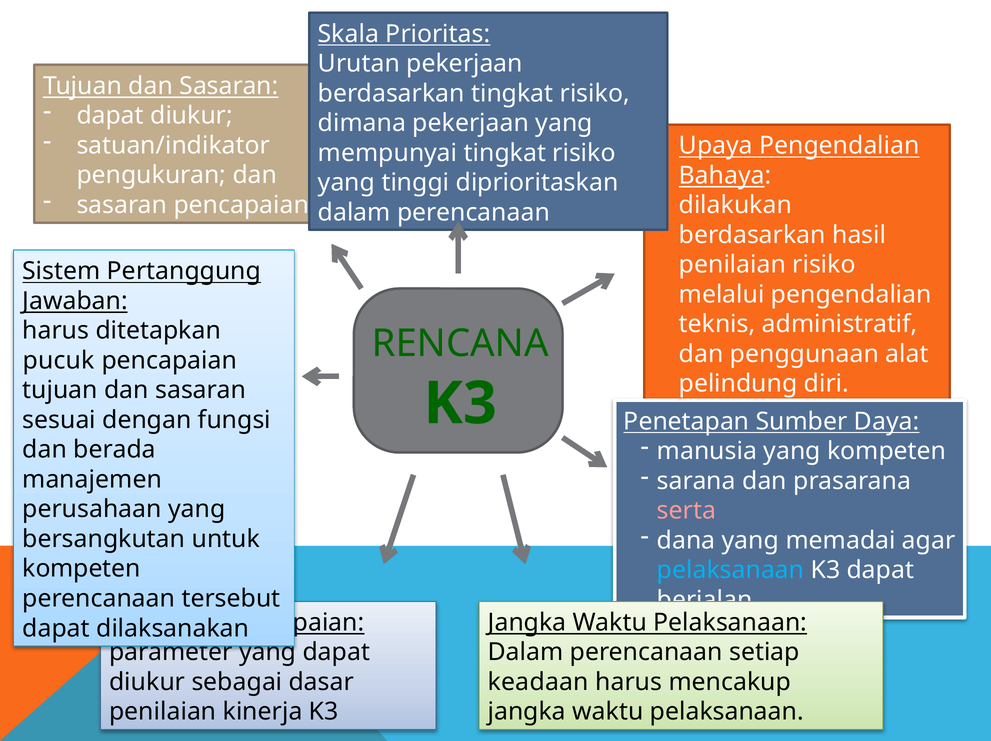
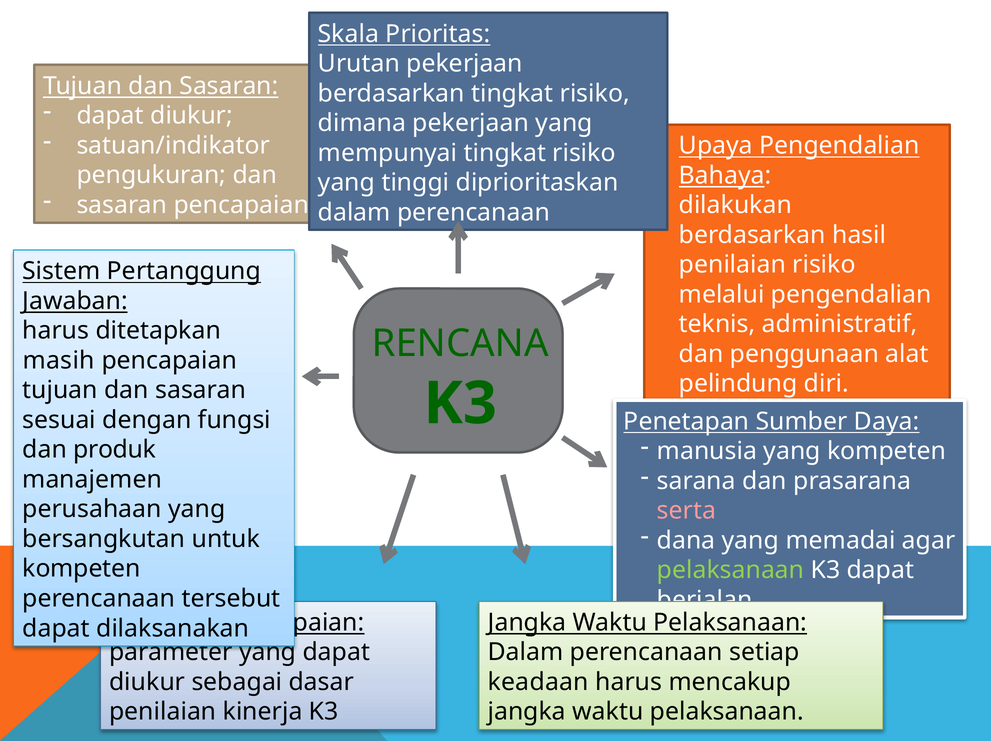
pucuk: pucuk -> masih (59, 360)
berada: berada -> produk (115, 450)
pelaksanaan colour: light blue -> light green (731, 570)
